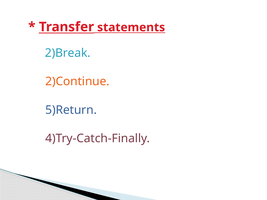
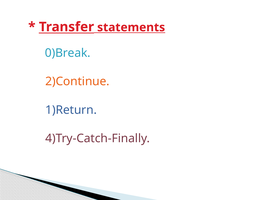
2)Break: 2)Break -> 0)Break (68, 53)
5)Return: 5)Return -> 1)Return (71, 110)
